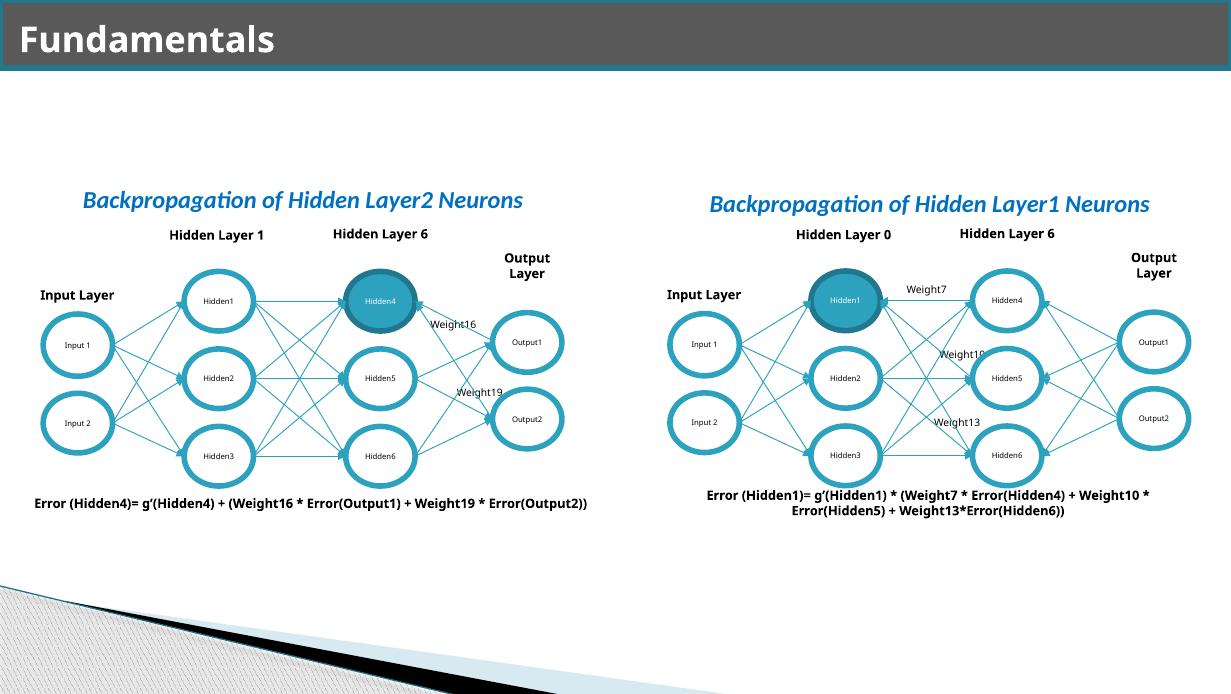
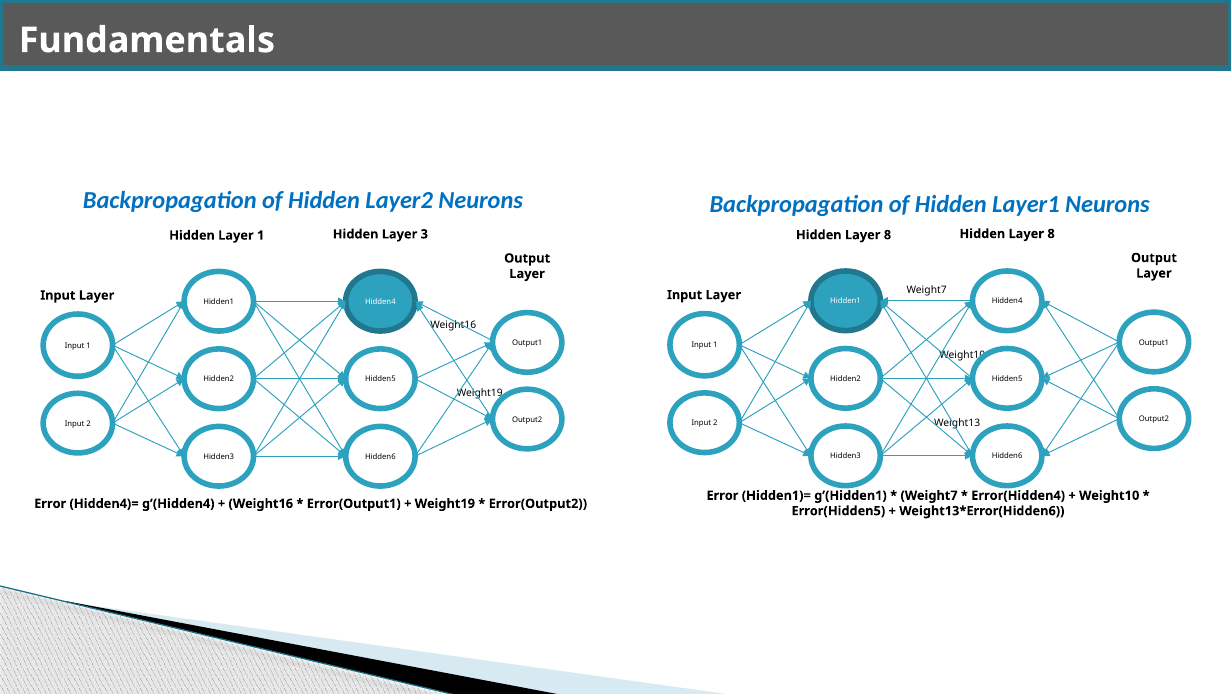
0: 0 -> 8 (888, 235)
6: 6 -> 8 (1051, 234)
1 Hidden Layer 6: 6 -> 3 (424, 234)
